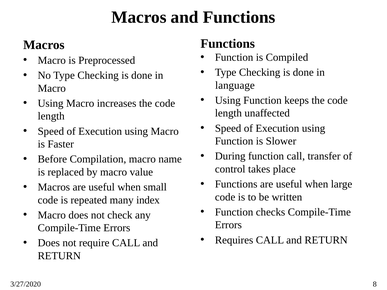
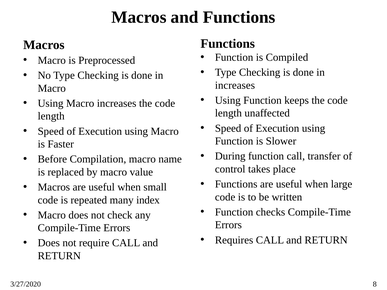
language: language -> increases (235, 85)
